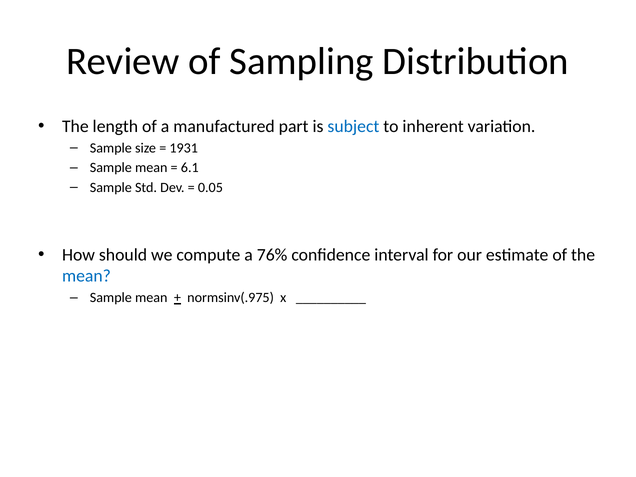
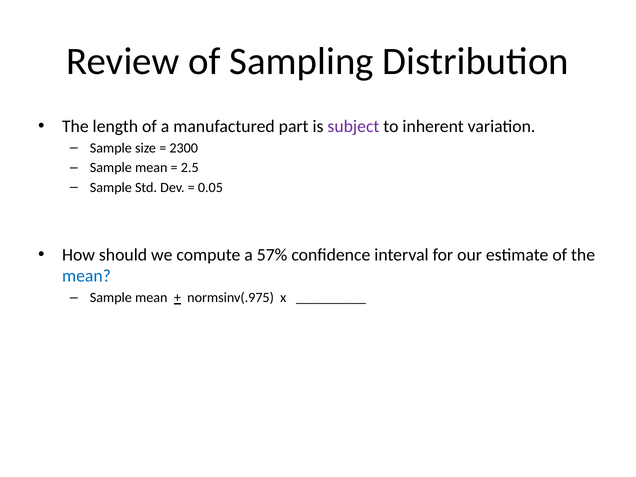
subject colour: blue -> purple (353, 126)
1931: 1931 -> 2300 (184, 148)
6.1: 6.1 -> 2.5 (190, 168)
76%: 76% -> 57% (272, 255)
